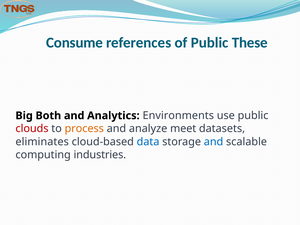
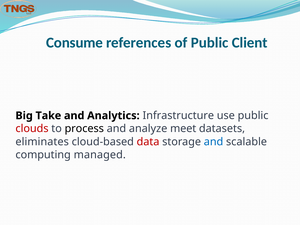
These: These -> Client (250, 43)
Both: Both -> Take (48, 116)
Environments: Environments -> Infrastructure (178, 116)
process colour: orange -> black (84, 129)
data colour: blue -> red (148, 142)
industries: industries -> managed (100, 155)
